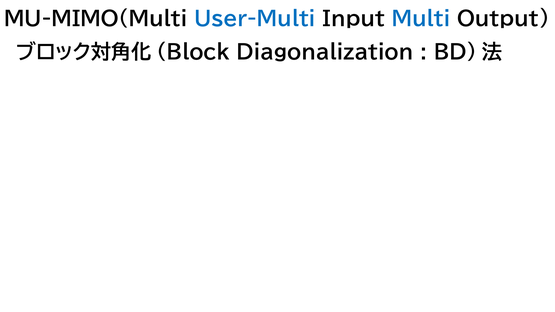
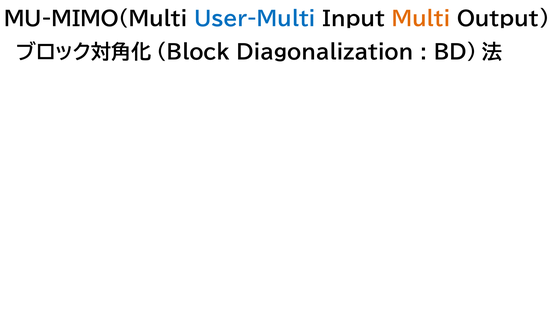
Multi colour: blue -> orange (421, 19)
